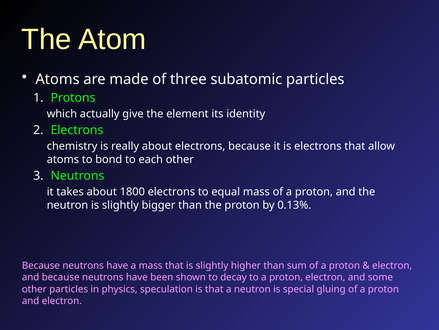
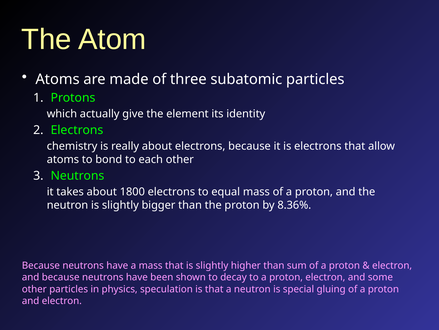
0.13%: 0.13% -> 8.36% (294, 205)
